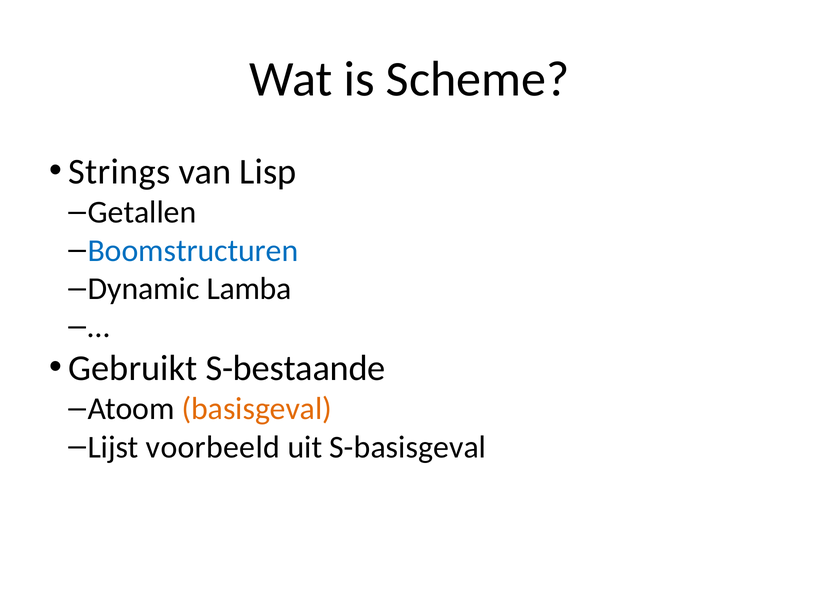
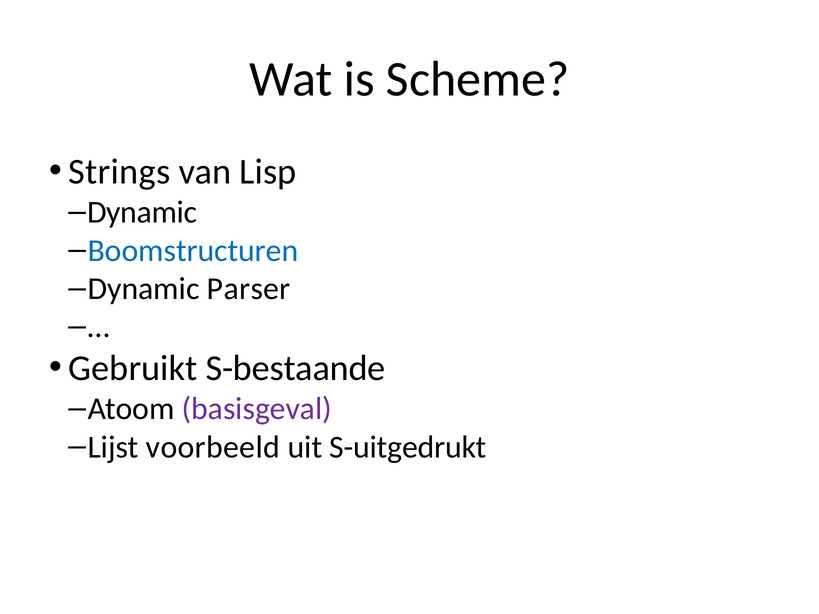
Getallen: Getallen -> Dynamic (142, 212)
Lamba: Lamba -> Parser (249, 289)
basisgeval colour: orange -> purple (257, 409)
S-basisgeval: S-basisgeval -> S-uitgedrukt (408, 447)
